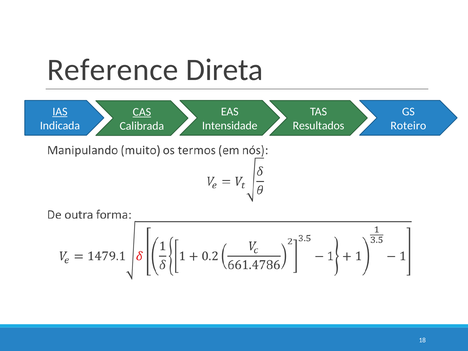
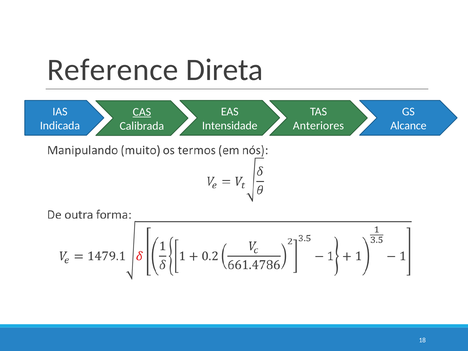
IAS underline: present -> none (60, 112)
Roteiro: Roteiro -> Alcance (408, 126)
Resultados: Resultados -> Anteriores (318, 126)
